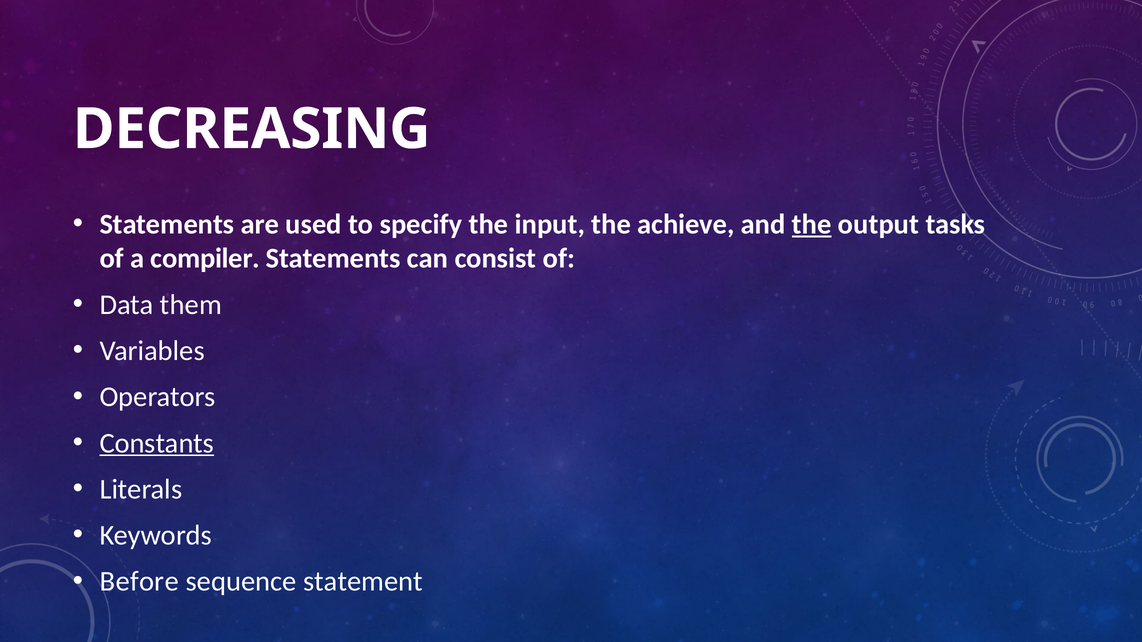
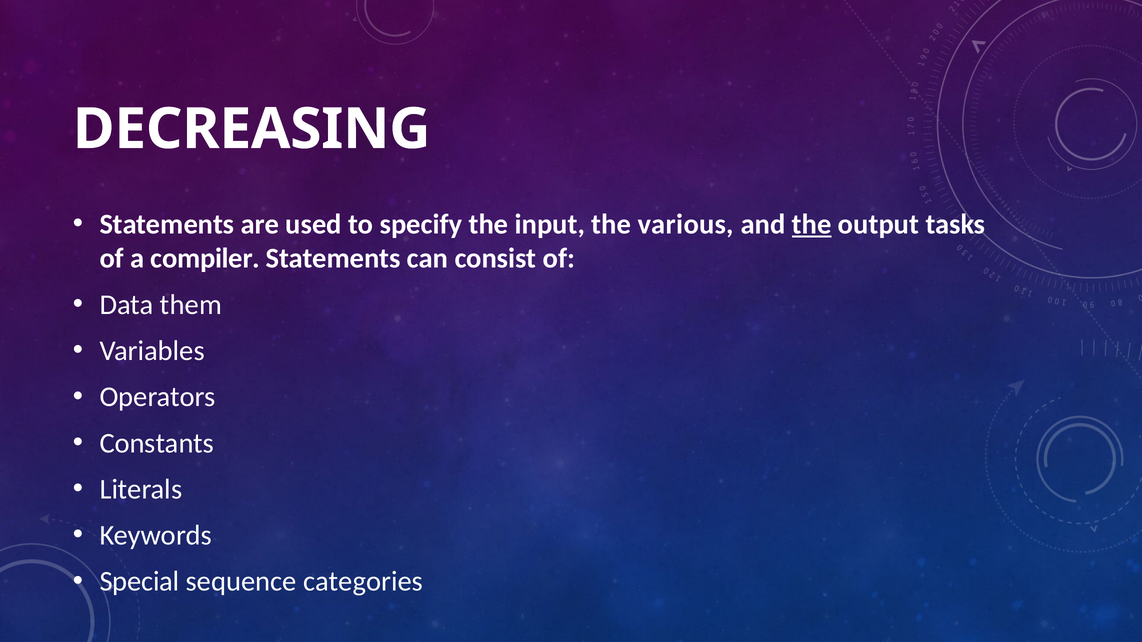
achieve: achieve -> various (686, 224)
Constants underline: present -> none (157, 443)
Before: Before -> Special (140, 582)
statement: statement -> categories (363, 582)
